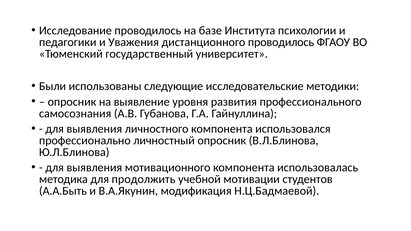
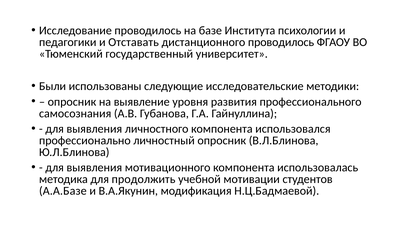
Уважения: Уважения -> Отставать (134, 42)
А.А.Быть: А.А.Быть -> А.А.Базе (63, 191)
